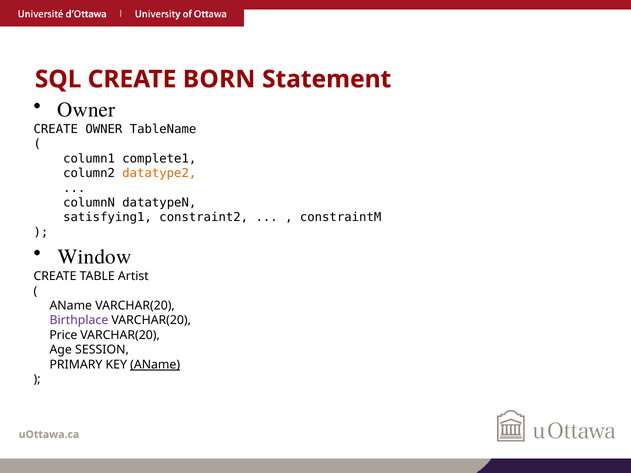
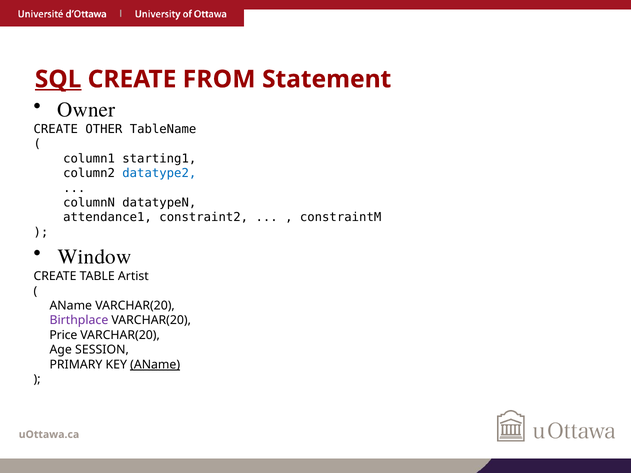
SQL underline: none -> present (58, 79)
BORN: BORN -> FROM (219, 79)
CREATE OWNER: OWNER -> OTHER (104, 129)
complete1: complete1 -> starting1 (159, 159)
datatype2 colour: orange -> blue (159, 173)
satisfying1: satisfying1 -> attendance1 (108, 218)
